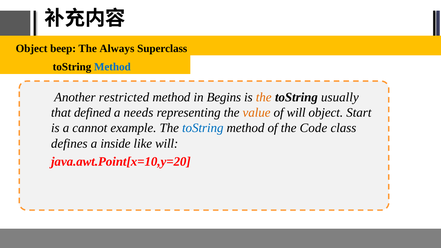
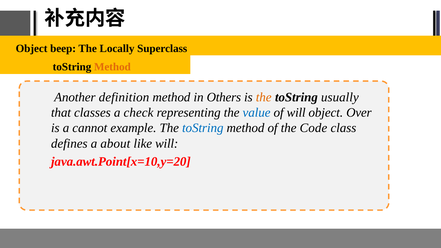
Always: Always -> Locally (117, 48)
Method colour: blue -> orange (112, 67)
restricted: restricted -> definition (124, 97)
Begins: Begins -> Others (224, 97)
defined: defined -> classes (92, 113)
needs: needs -> check (139, 113)
value colour: orange -> blue (257, 113)
Start: Start -> Over (359, 113)
inside: inside -> about (115, 144)
